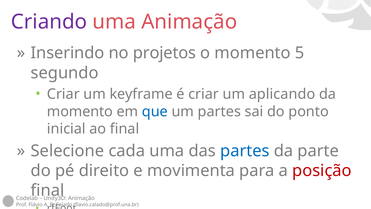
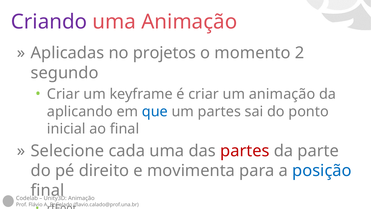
Inserindo: Inserindo -> Aplicadas (67, 53)
5: 5 -> 2 (300, 53)
um aplicando: aplicando -> animação (282, 94)
momento: momento -> aplicando (80, 111)
partes colour: blue -> red (245, 151)
posição colour: red -> blue (322, 170)
